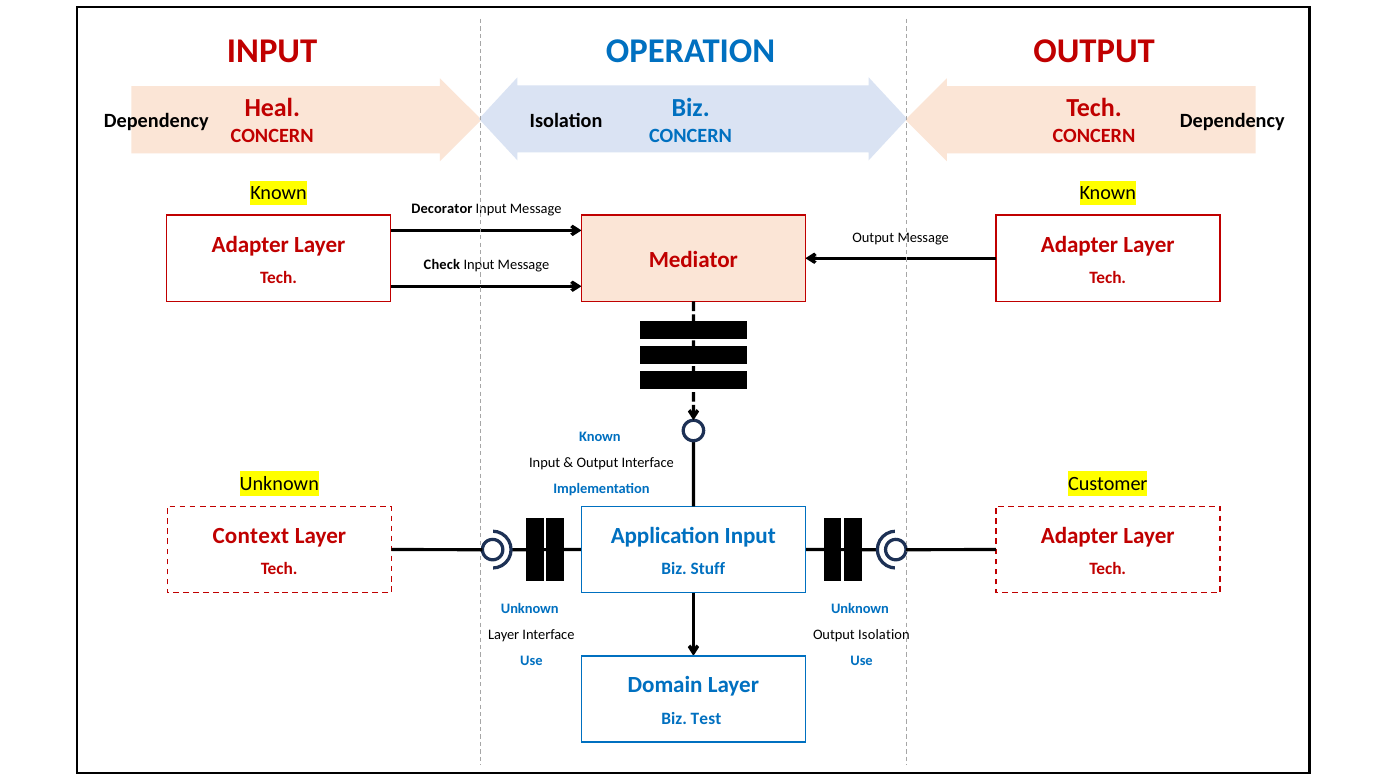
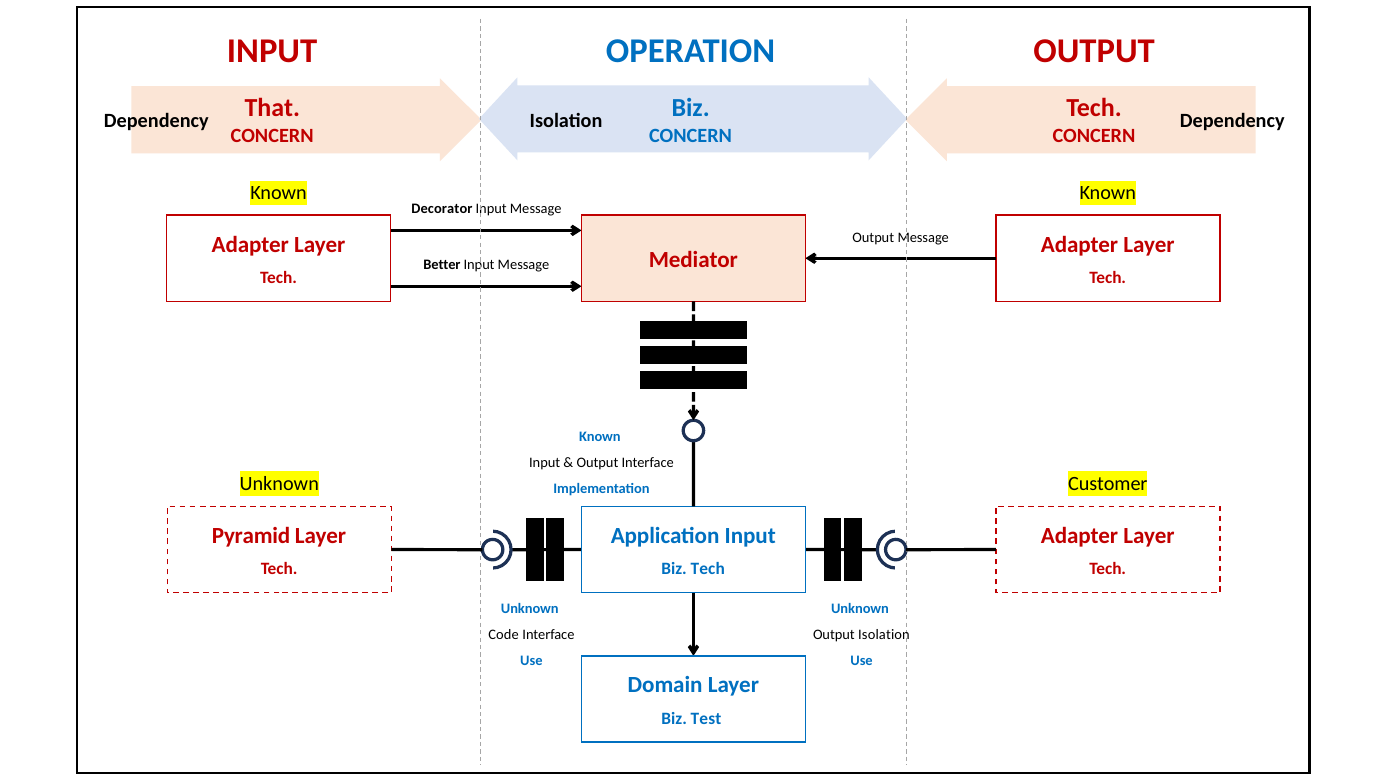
Heal: Heal -> That (272, 108)
Check: Check -> Better (442, 265)
Context: Context -> Pyramid (251, 536)
Biz Stuff: Stuff -> Tech (708, 569)
Layer: Layer -> Code (504, 635)
